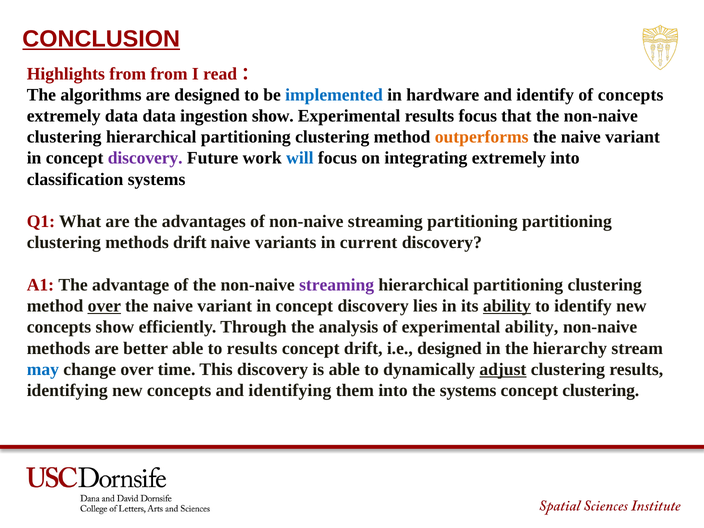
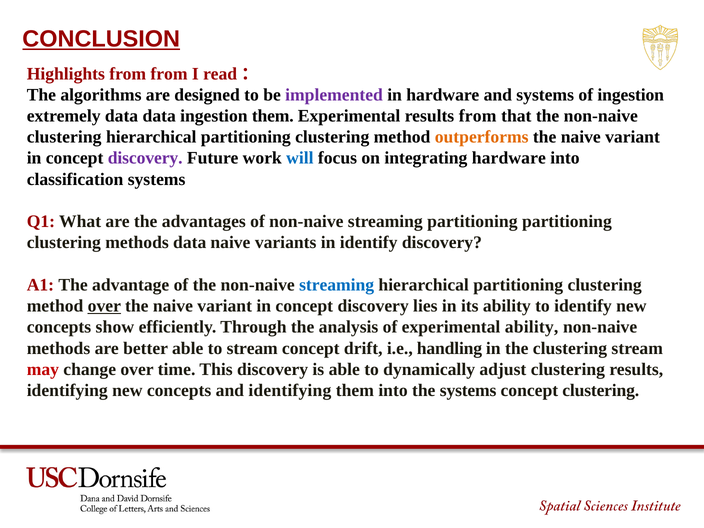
implemented colour: blue -> purple (334, 95)
and identify: identify -> systems (545, 95)
of concepts: concepts -> ingestion (631, 95)
ingestion show: show -> them (273, 116)
results focus: focus -> from (478, 116)
integrating extremely: extremely -> hardware (509, 158)
methods drift: drift -> data (190, 243)
in current: current -> identify (369, 243)
streaming colour: purple -> blue (337, 285)
ability underline: present -> none (507, 306)
to results: results -> stream (252, 348)
i.e designed: designed -> handling (450, 348)
the hierarchy: hierarchy -> clustering (570, 348)
may colour: blue -> red (43, 369)
adjust underline: present -> none (503, 369)
